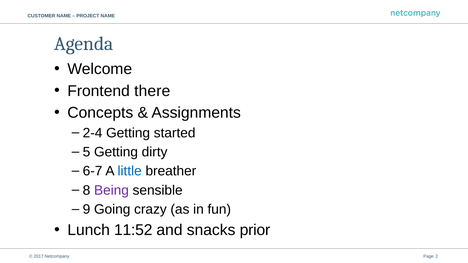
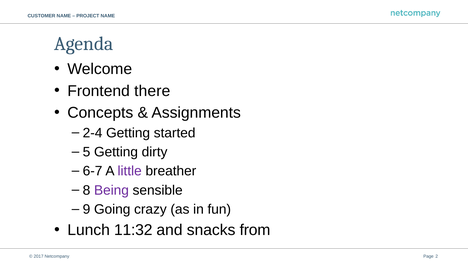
little colour: blue -> purple (130, 171)
11:52: 11:52 -> 11:32 (133, 230)
prior: prior -> from (255, 230)
